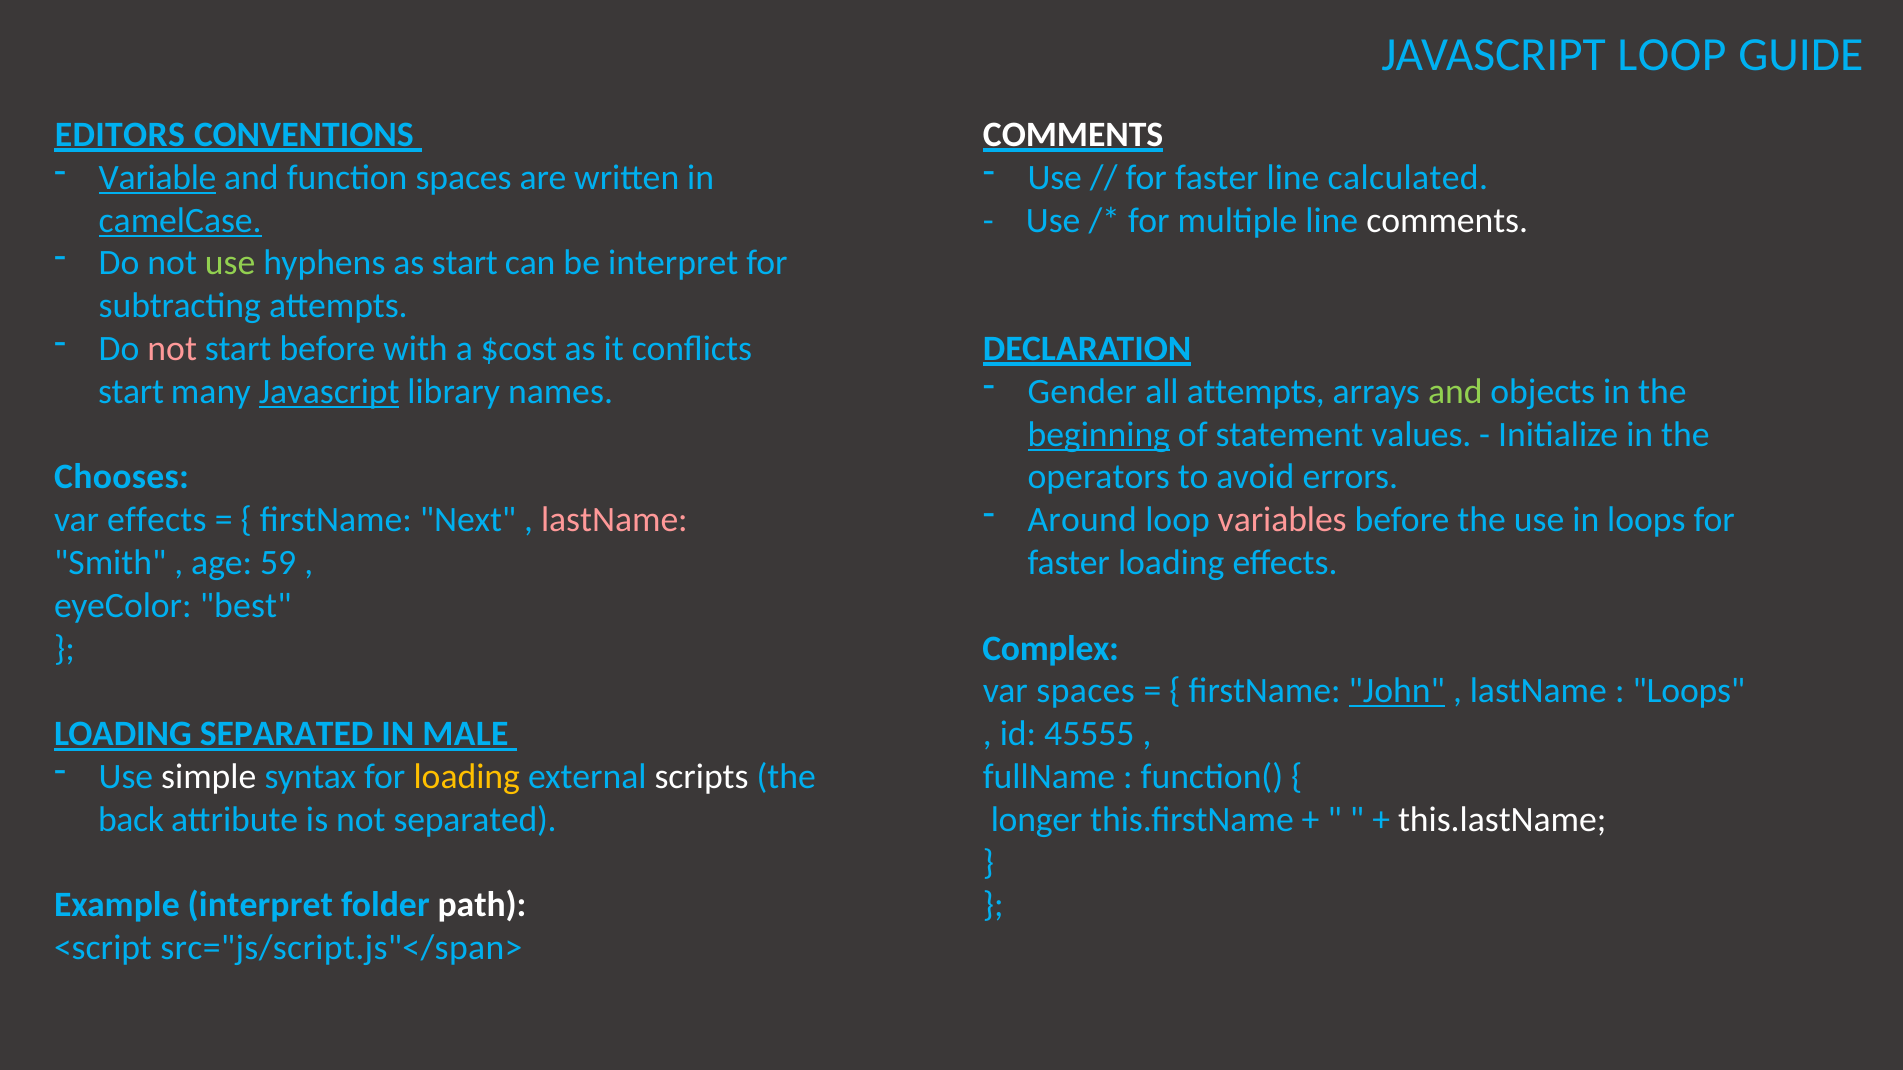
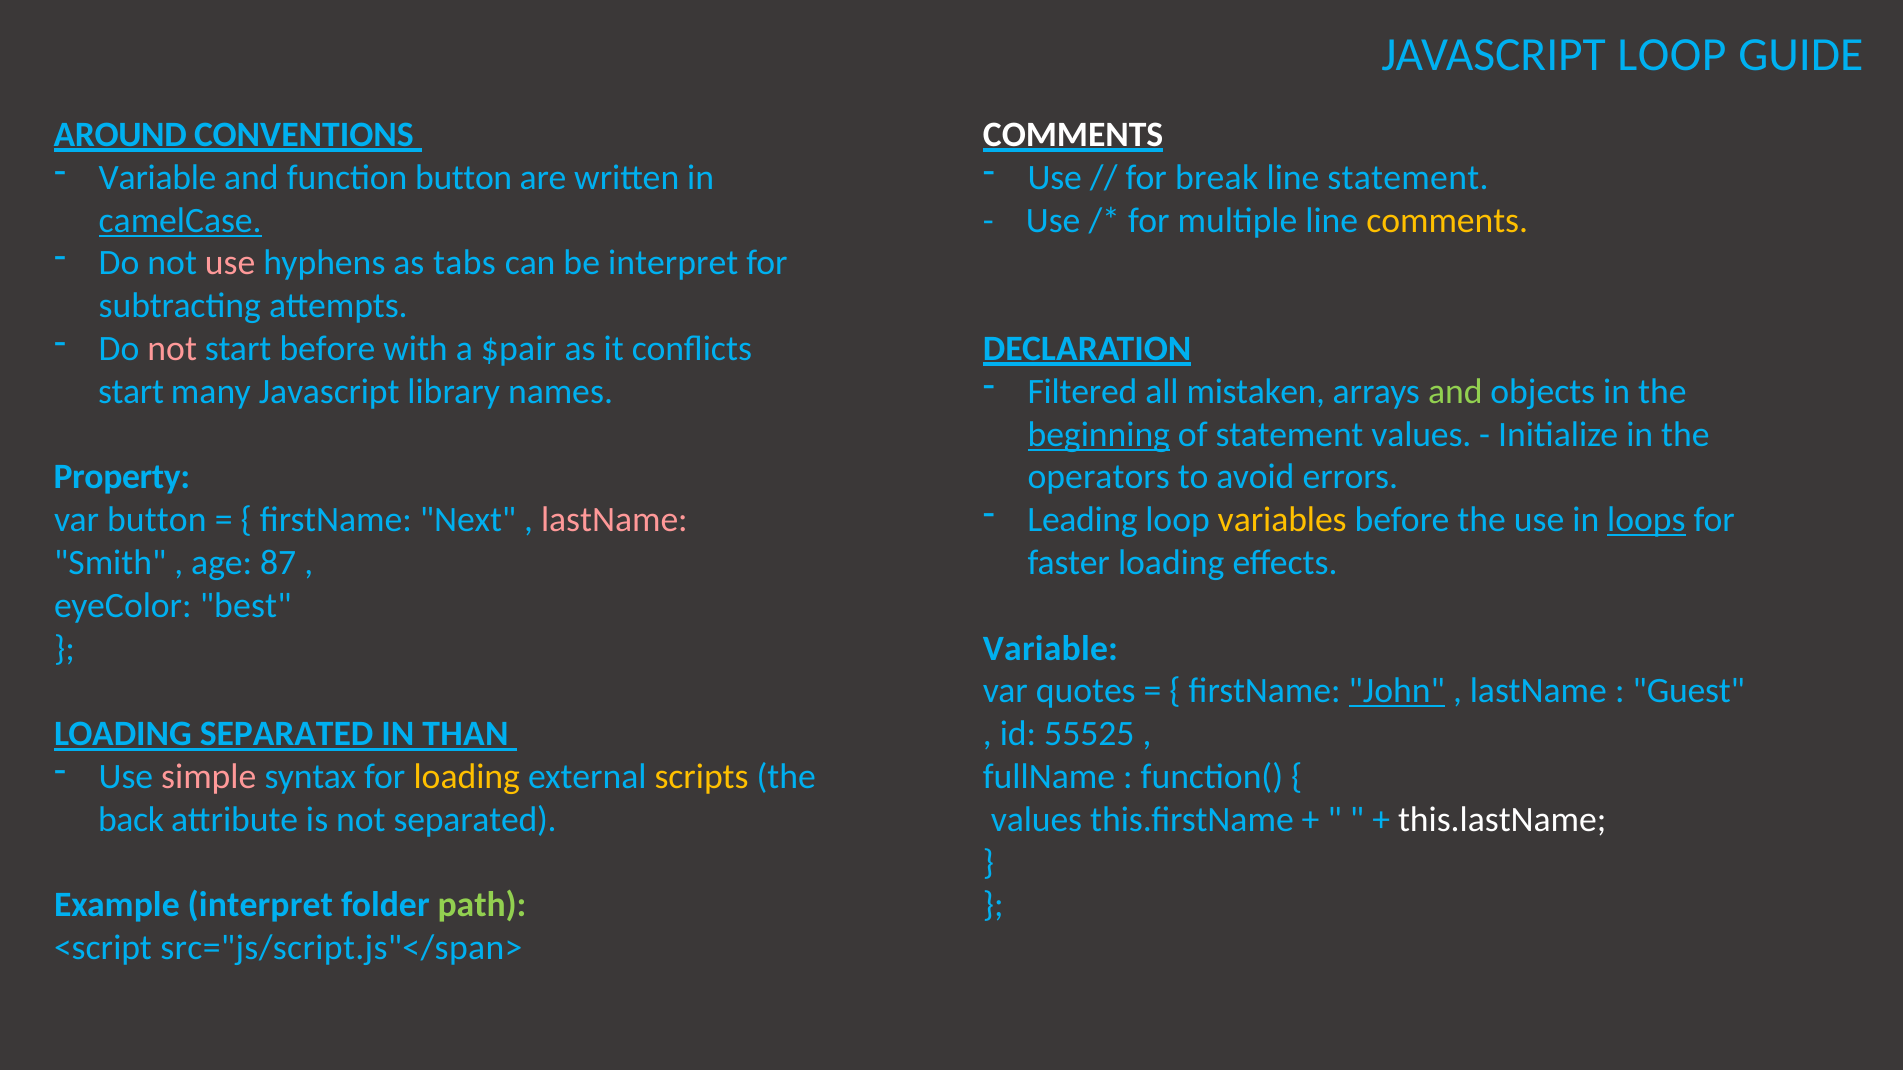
EDITORS: EDITORS -> AROUND (120, 135)
Variable underline: present -> none (158, 178)
function spaces: spaces -> button (464, 178)
faster: faster -> break (1217, 178)
line calculated: calculated -> statement (1408, 178)
comments colour: white -> yellow (1447, 220)
use colour: light green -> pink (230, 263)
as start: start -> tabs (465, 263)
$cost: $cost -> $pair (519, 349)
Gender: Gender -> Filtered (1082, 392)
all attempts: attempts -> mistaken (1256, 392)
Javascript underline: present -> none (329, 392)
Chooses: Chooses -> Property (122, 477)
Around: Around -> Leading (1083, 520)
variables colour: pink -> yellow (1282, 520)
loops underline: none -> present (1646, 520)
var effects: effects -> button (157, 520)
59: 59 -> 87 (278, 563)
Complex: Complex -> Variable (1050, 649)
var spaces: spaces -> quotes (1086, 691)
Loops: Loops -> Guest (1689, 691)
MALE: MALE -> THAN (466, 734)
45555: 45555 -> 55525 (1089, 734)
simple colour: white -> pink (209, 777)
scripts colour: white -> yellow (702, 777)
longer: longer -> values (1036, 820)
path colour: white -> light green (482, 905)
